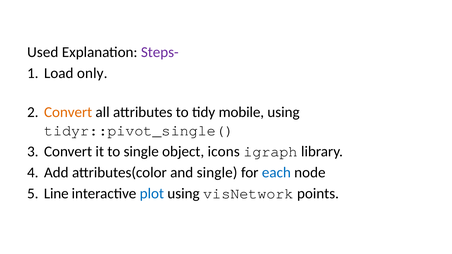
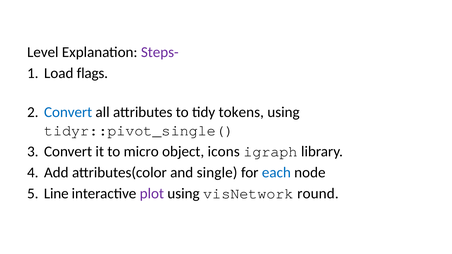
Used: Used -> Level (43, 52)
only: only -> flags (92, 73)
Convert colour: orange -> blue (68, 112)
mobile: mobile -> tokens (241, 112)
to single: single -> micro (141, 152)
plot colour: blue -> purple (152, 194)
points: points -> round (318, 194)
